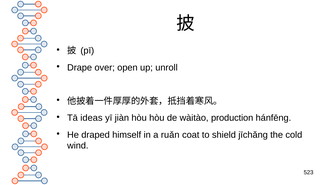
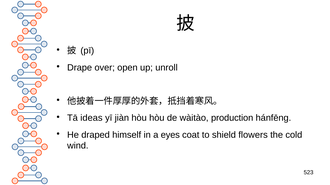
ruǎn: ruǎn -> eyes (170, 135)
jīchǎng: jīchǎng -> flowers (253, 135)
